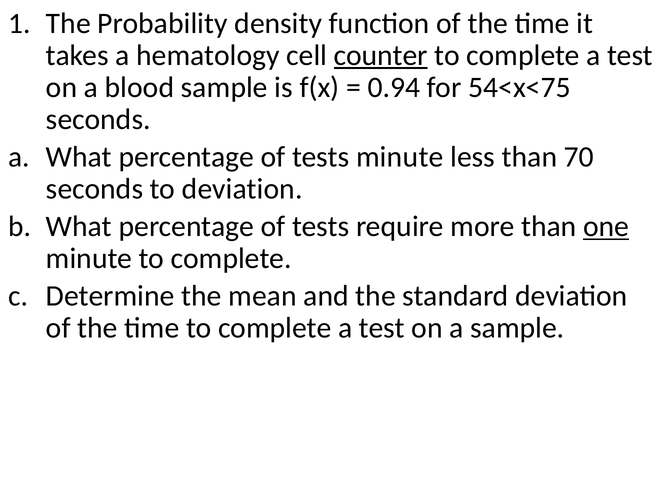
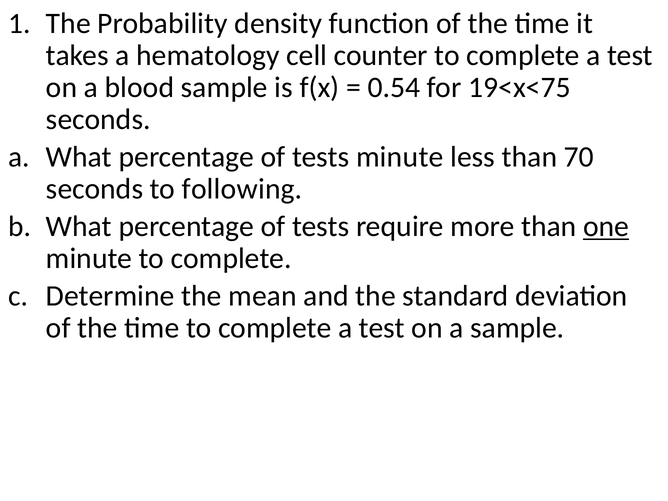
counter underline: present -> none (381, 55)
0.94: 0.94 -> 0.54 (394, 87)
54<x<75: 54<x<75 -> 19<x<75 (519, 87)
to deviation: deviation -> following (242, 189)
